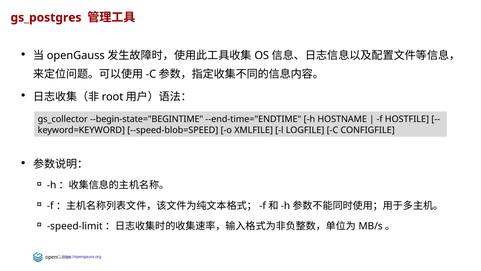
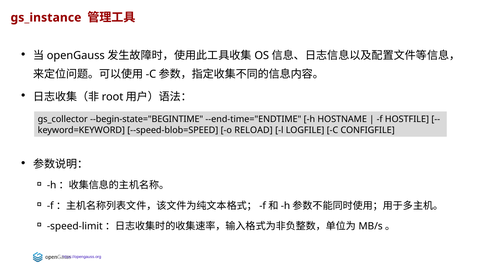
gs_postgres: gs_postgres -> gs_instance (46, 18)
XMLFILE: XMLFILE -> RELOAD (254, 130)
